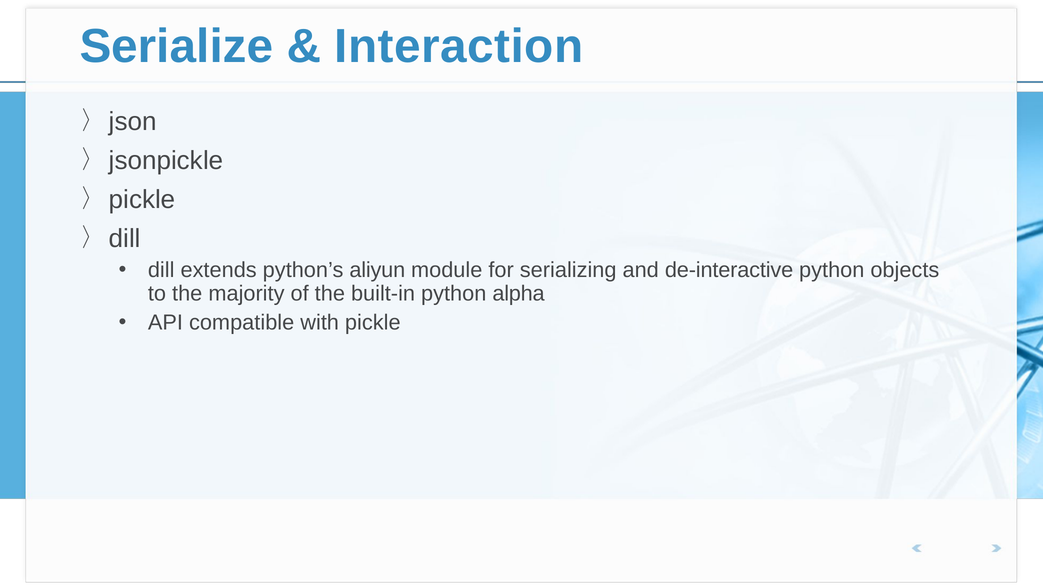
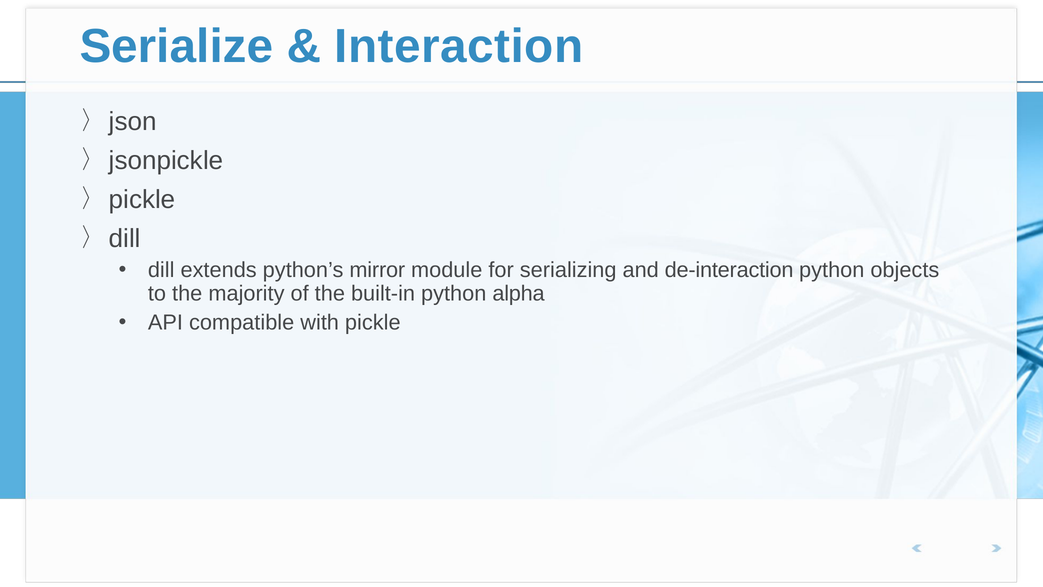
aliyun: aliyun -> mirror (377, 270)
de-interactive: de-interactive -> de-interaction (729, 270)
